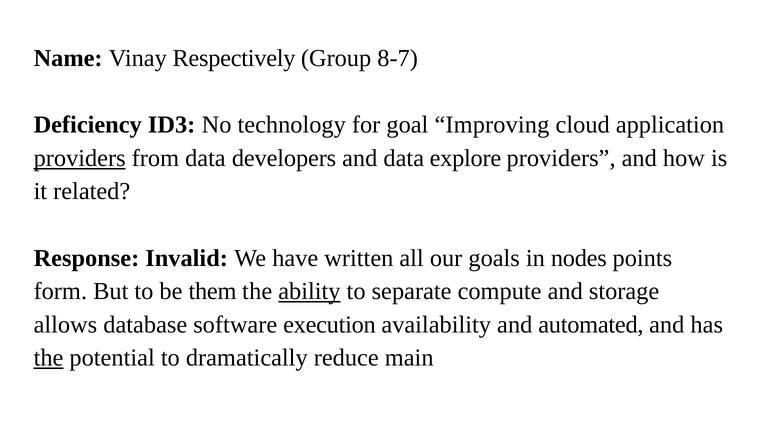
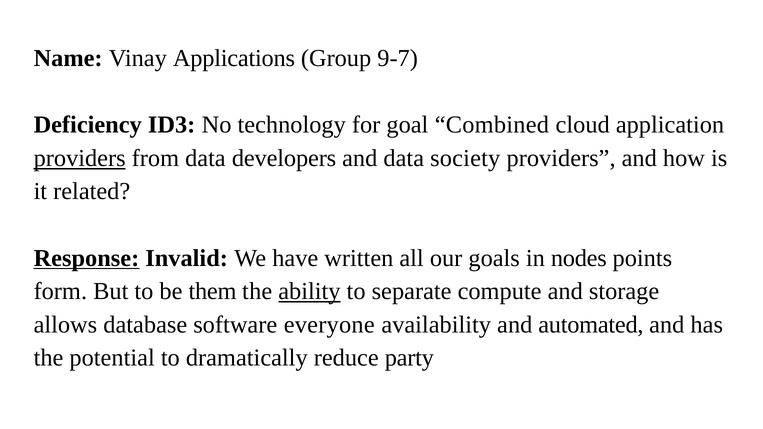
Respectively: Respectively -> Applications (234, 58)
8-7: 8-7 -> 9-7 (398, 58)
Improving: Improving -> Combined (492, 125)
explore: explore -> society (465, 158)
Response underline: none -> present (86, 258)
execution: execution -> everyone (329, 325)
the underline: present -> none (49, 358)
main: main -> party (409, 358)
